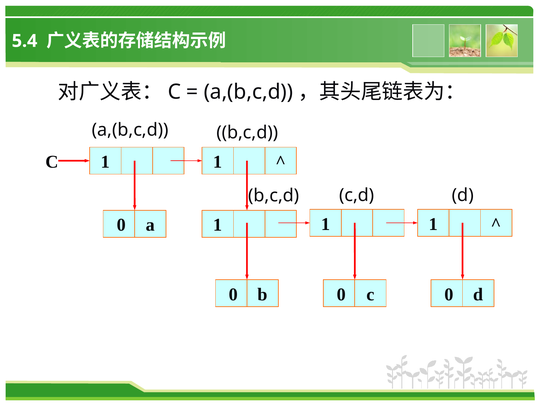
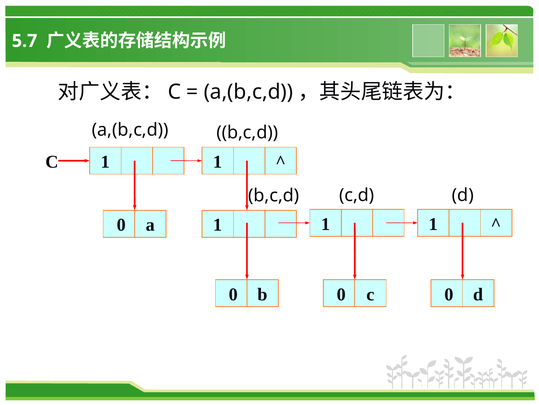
5.4: 5.4 -> 5.7 (25, 41)
